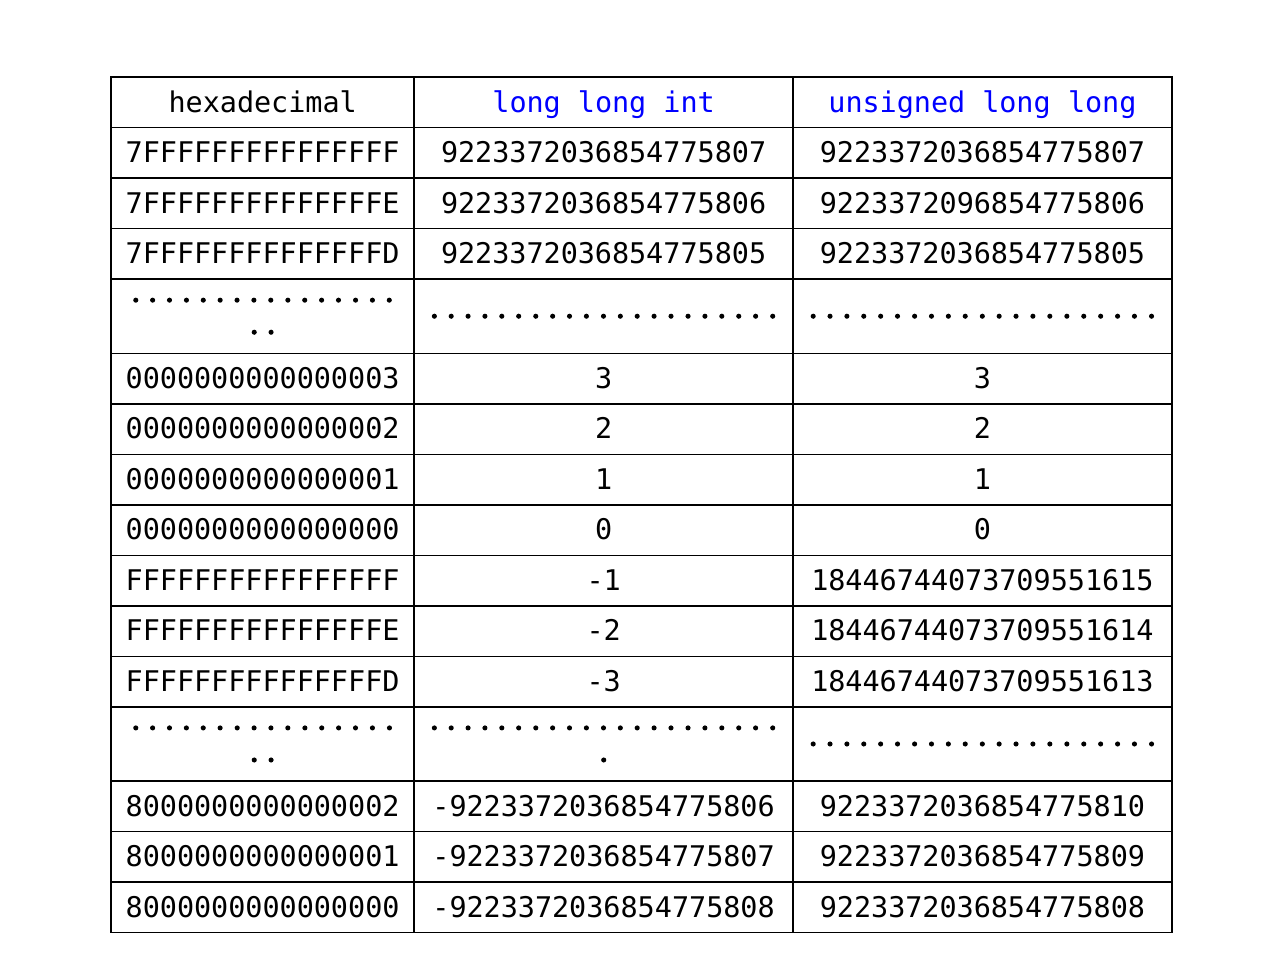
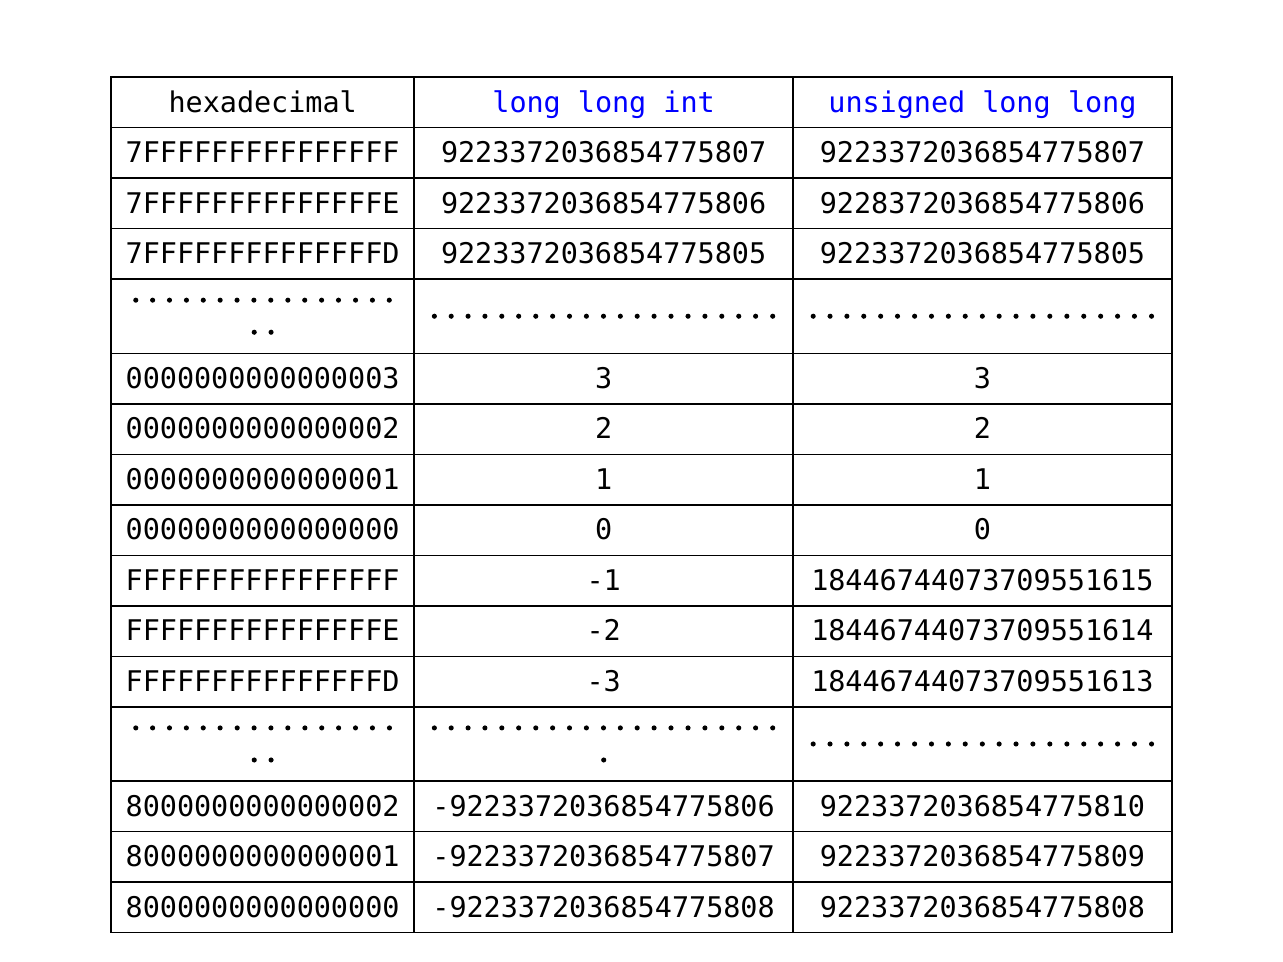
9223372096854775806: 9223372096854775806 -> 9228372036854775806 (982, 204)
